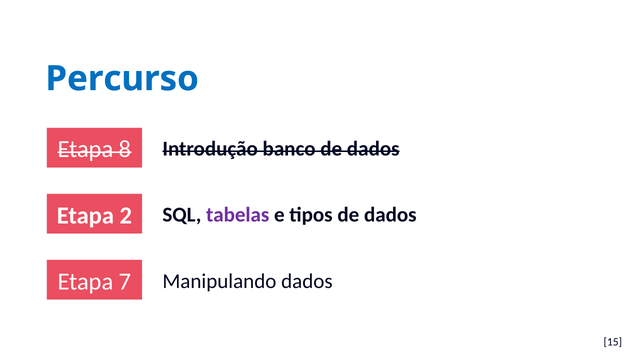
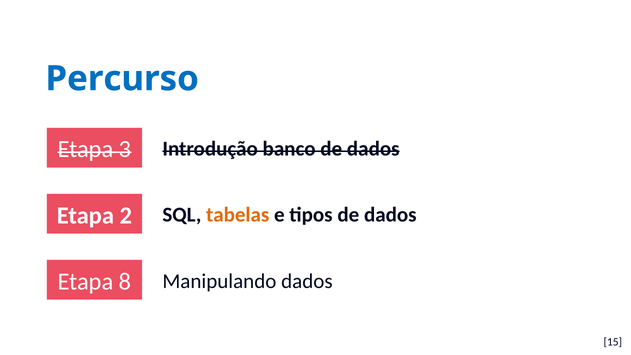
8: 8 -> 3 (125, 149)
tabelas colour: purple -> orange (238, 215)
7: 7 -> 8 (125, 281)
